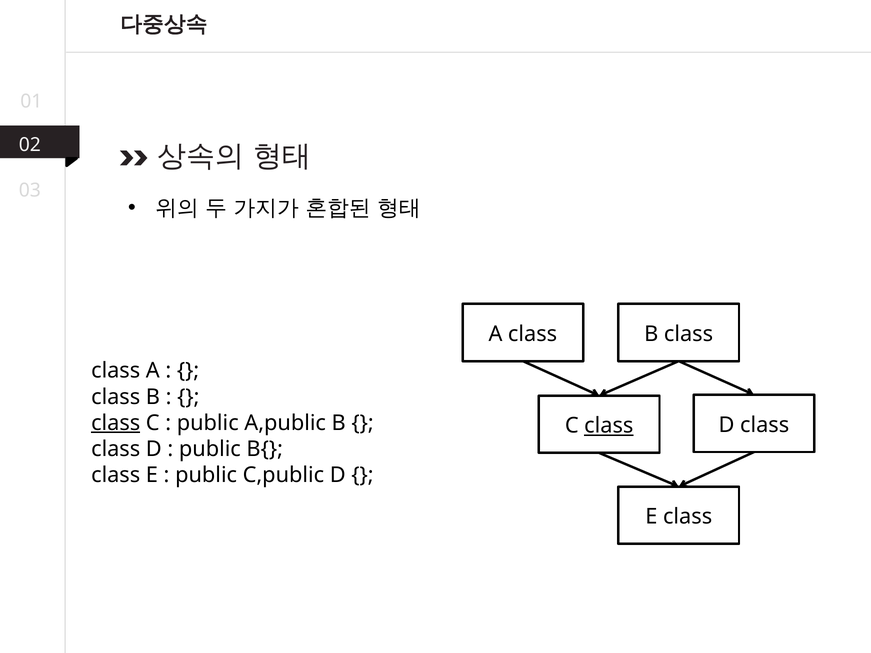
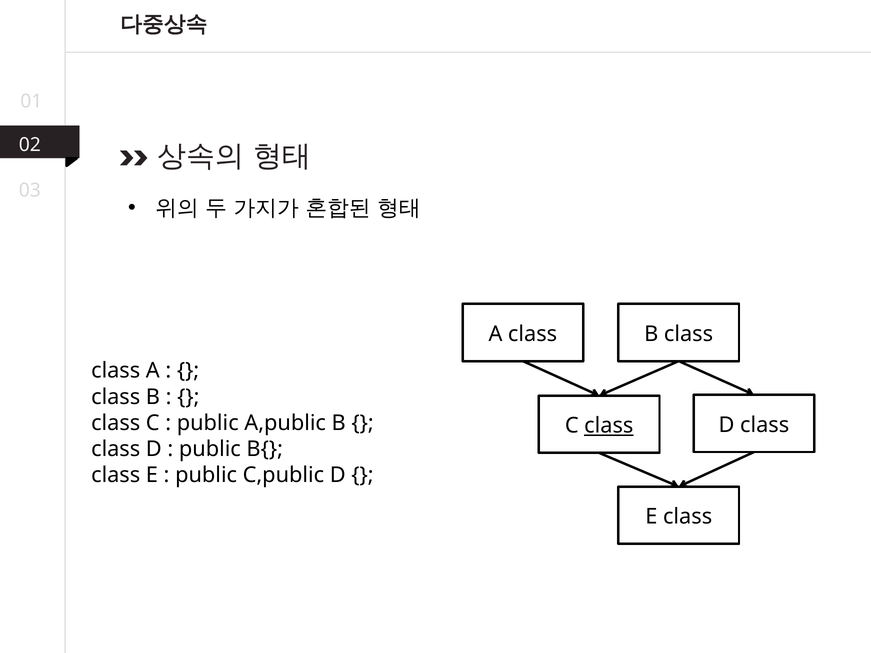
class underline: present -> none (116, 423)
